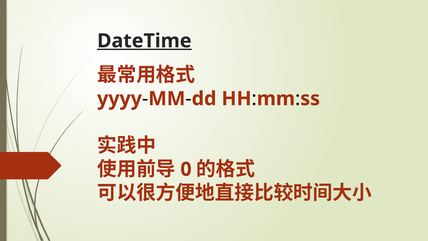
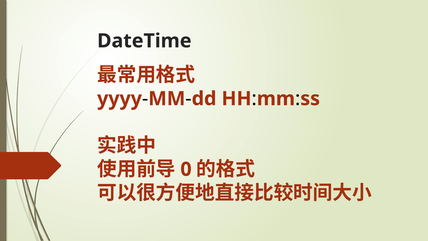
DateTime underline: present -> none (144, 41)
